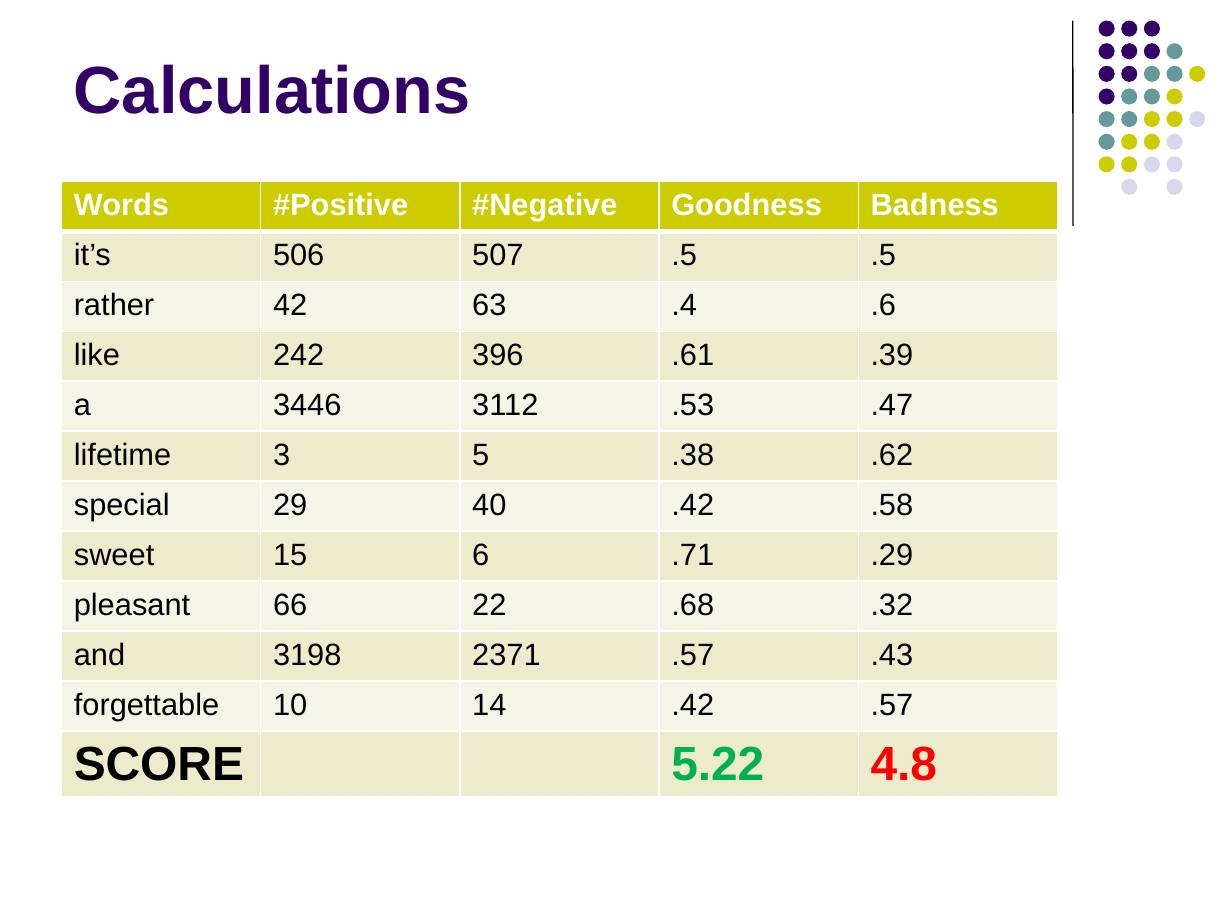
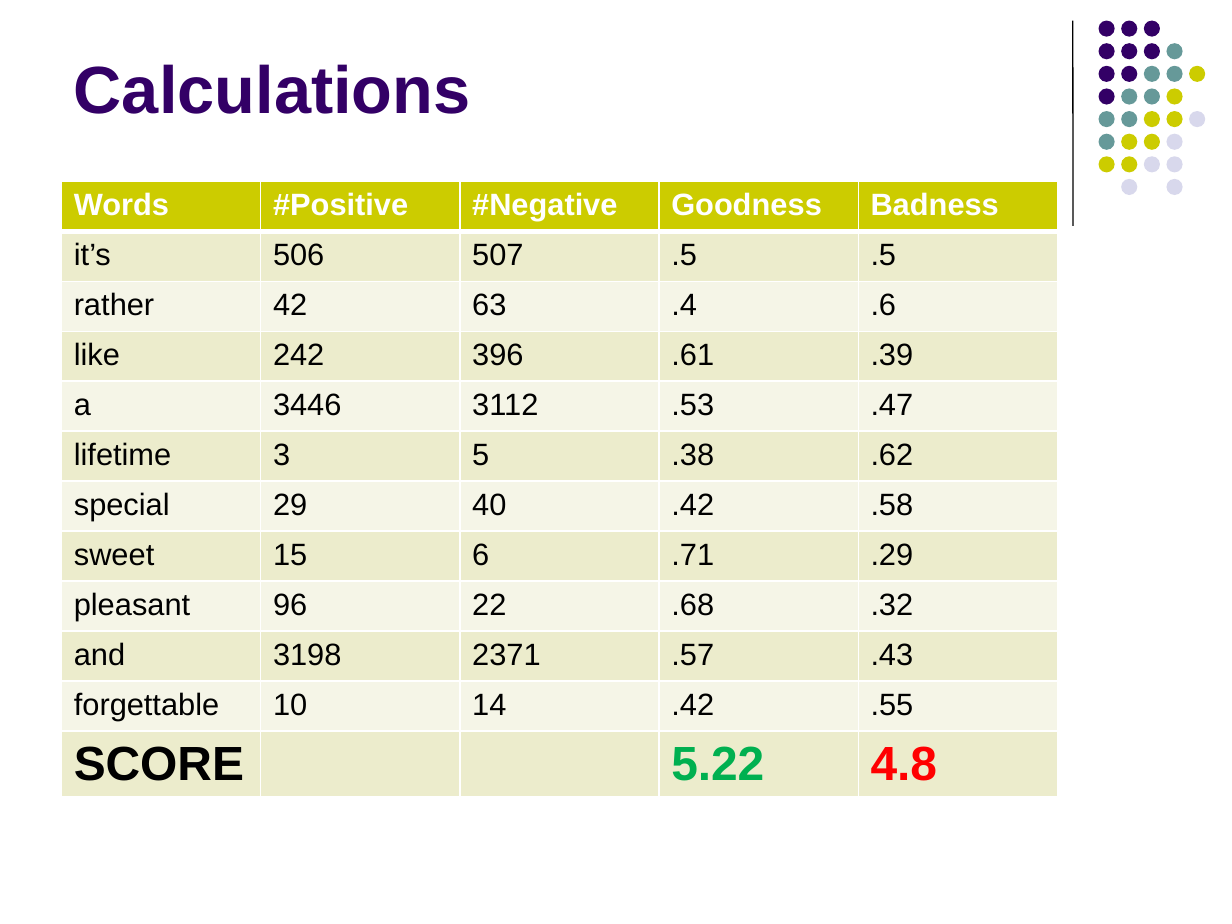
66: 66 -> 96 (290, 605)
.42 .57: .57 -> .55 (892, 705)
